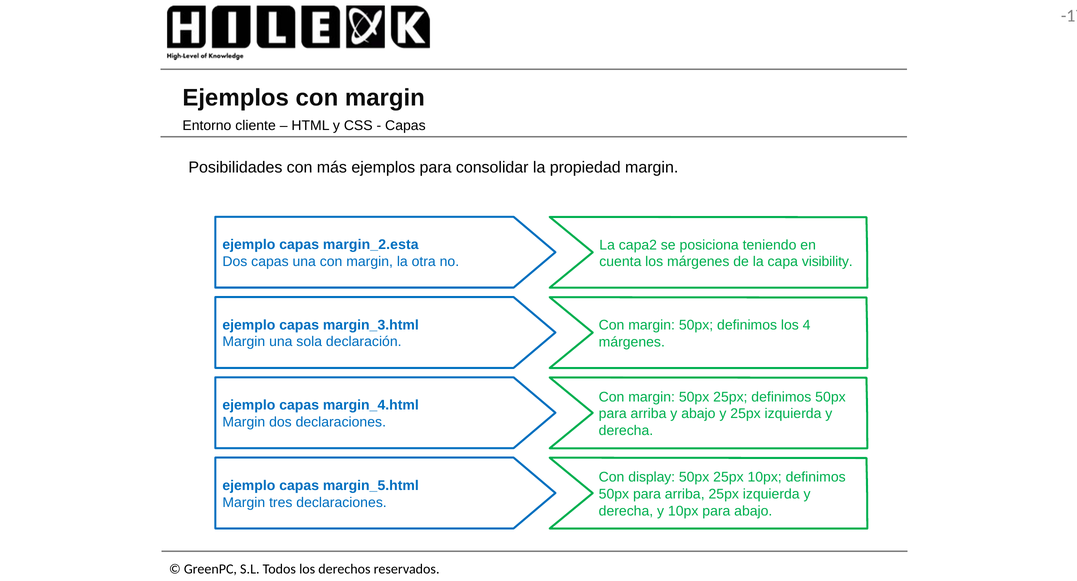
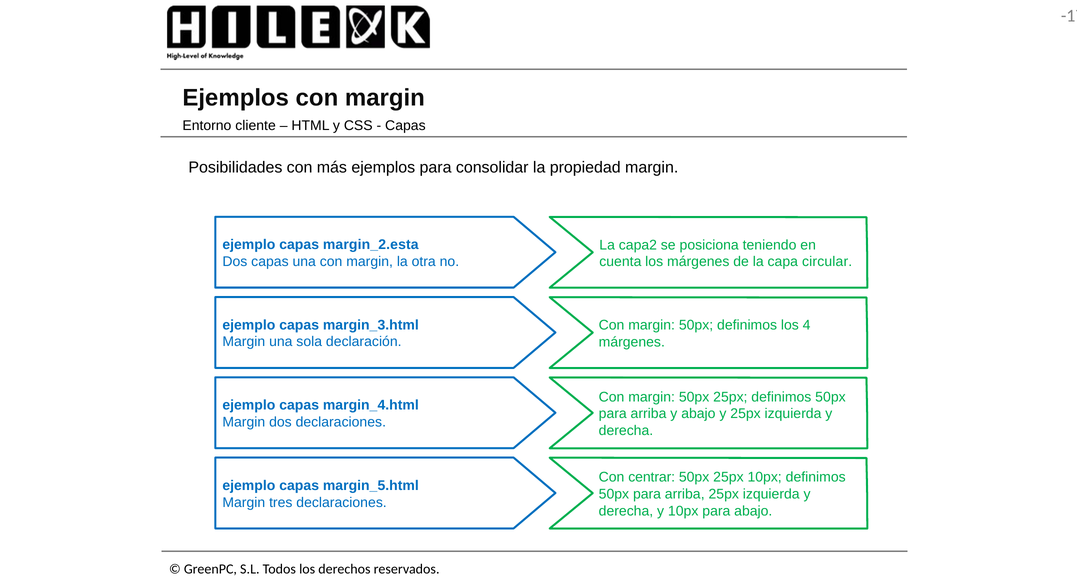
visibility: visibility -> circular (827, 262)
display: display -> centrar (652, 477)
